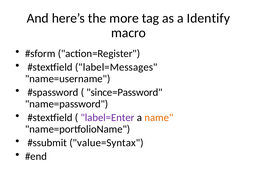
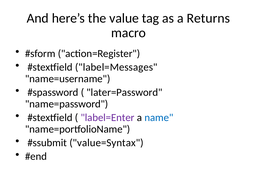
more: more -> value (124, 18)
Identify: Identify -> Returns (208, 18)
since=Password: since=Password -> later=Password (124, 92)
name colour: orange -> blue (159, 117)
